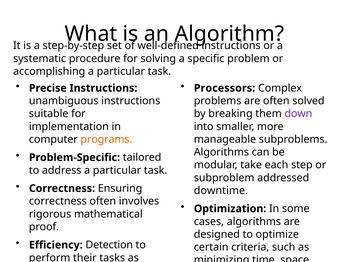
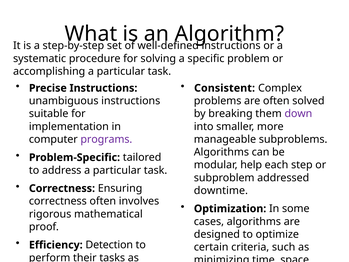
Processors: Processors -> Consistent (225, 88)
programs colour: orange -> purple (106, 139)
take: take -> help (251, 165)
